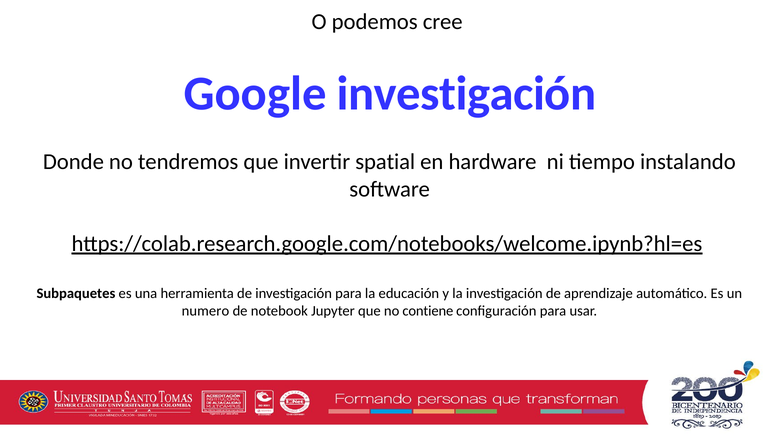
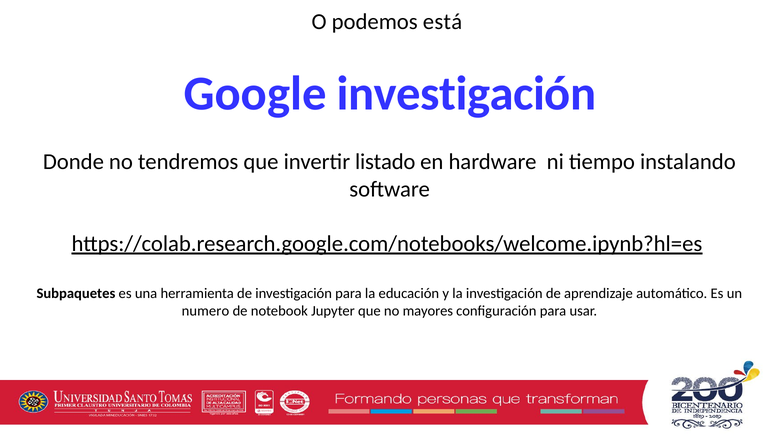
cree: cree -> está (443, 22)
spatial: spatial -> listado (385, 162)
contiene: contiene -> mayores (428, 311)
